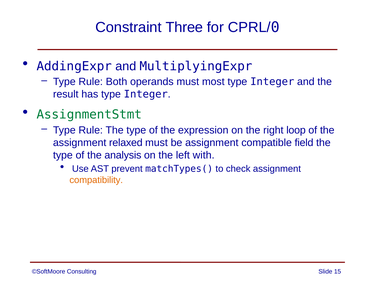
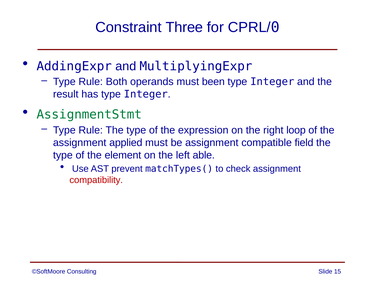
most: most -> been (213, 82)
relaxed: relaxed -> applied (126, 143)
analysis: analysis -> element (123, 155)
with: with -> able (204, 155)
compatibility colour: orange -> red (96, 180)
